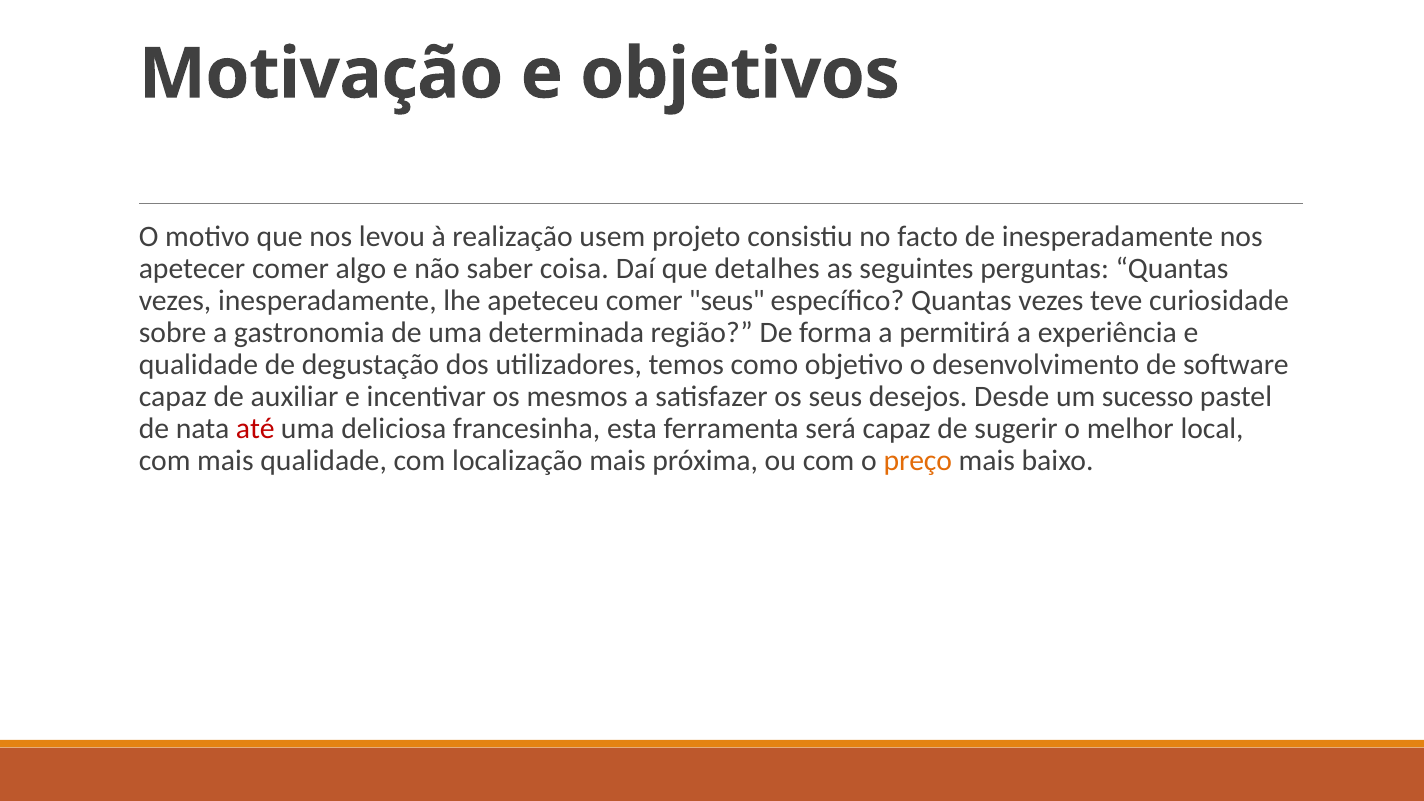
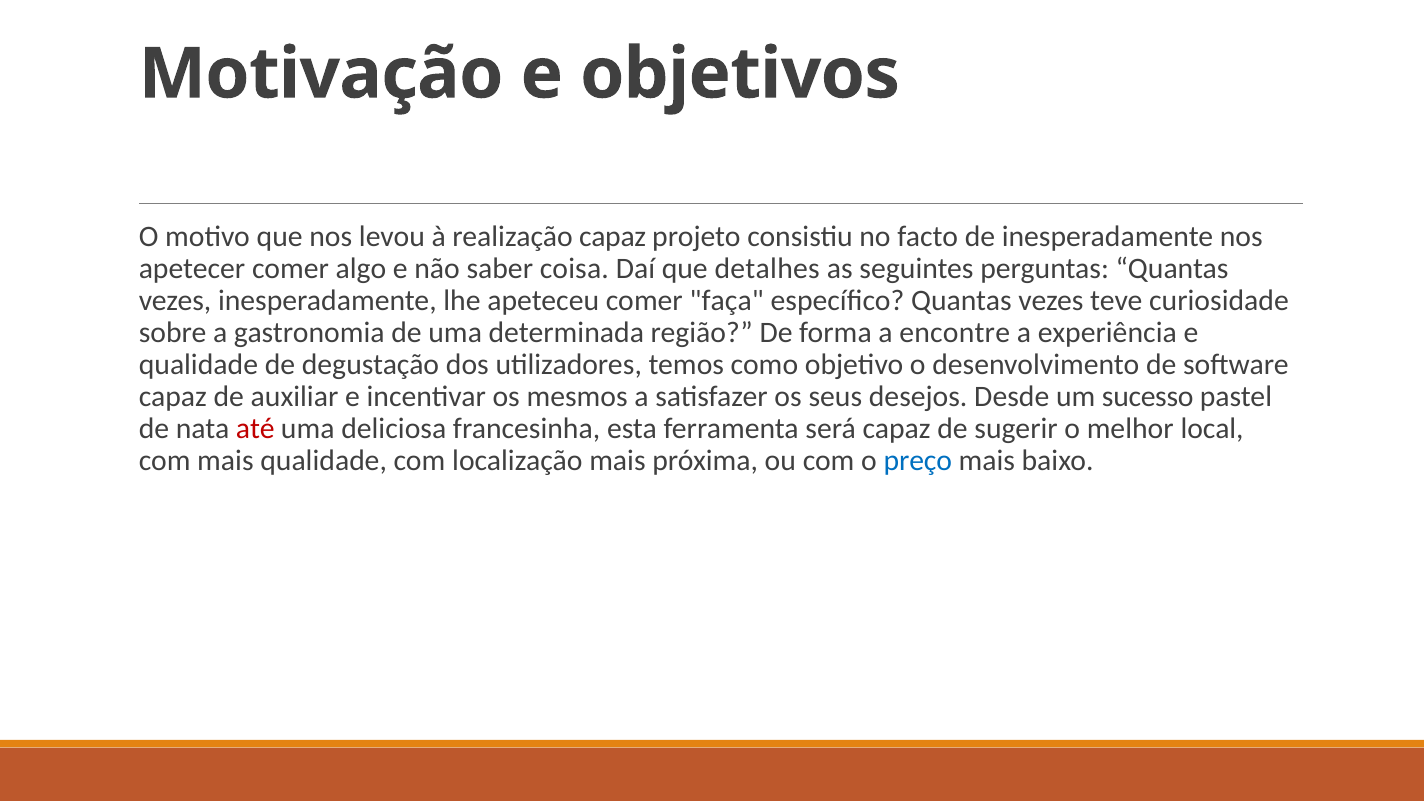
realização usem: usem -> capaz (613, 237)
comer seus: seus -> faça (727, 301)
permitirá: permitirá -> encontre (955, 333)
preço colour: orange -> blue (918, 461)
